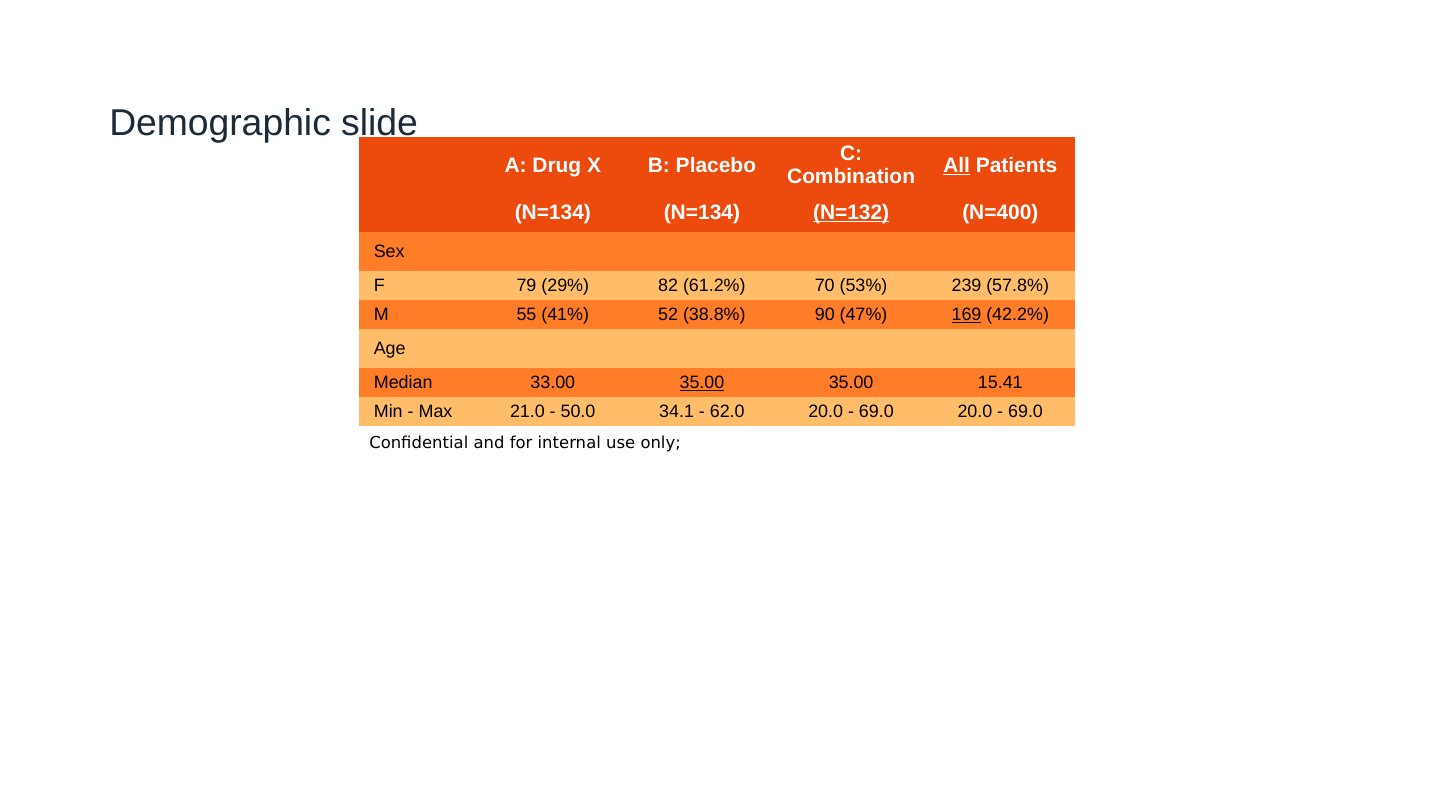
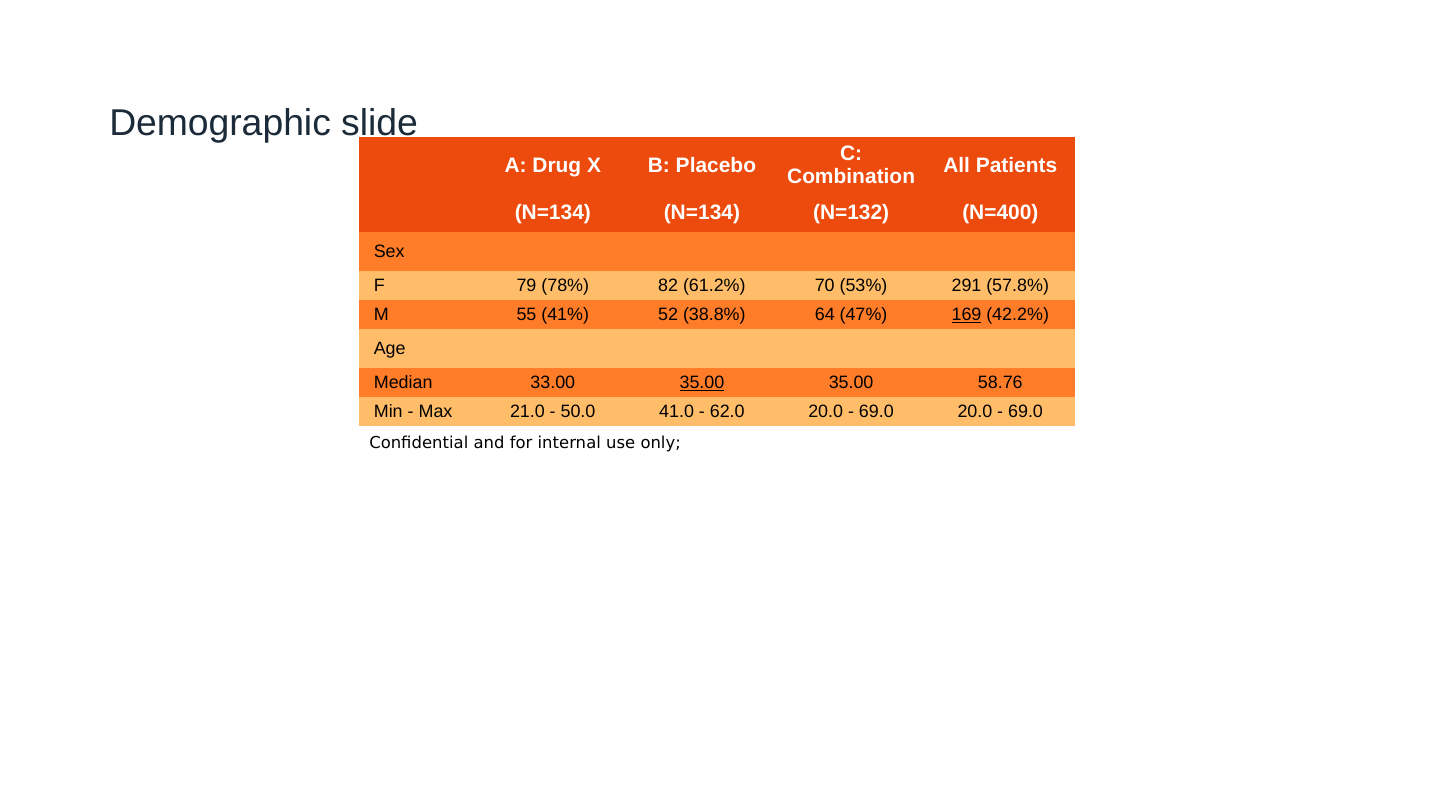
All underline: present -> none (957, 165)
N=132 underline: present -> none (851, 213)
29%: 29% -> 78% (565, 286)
239: 239 -> 291 (967, 286)
90: 90 -> 64 (825, 315)
15.41: 15.41 -> 58.76 (1000, 383)
34.1: 34.1 -> 41.0 (677, 412)
